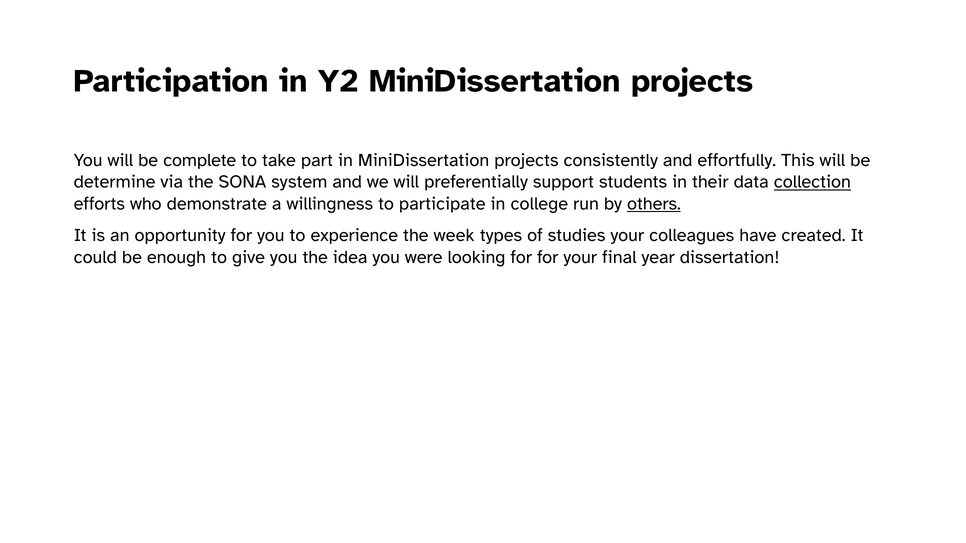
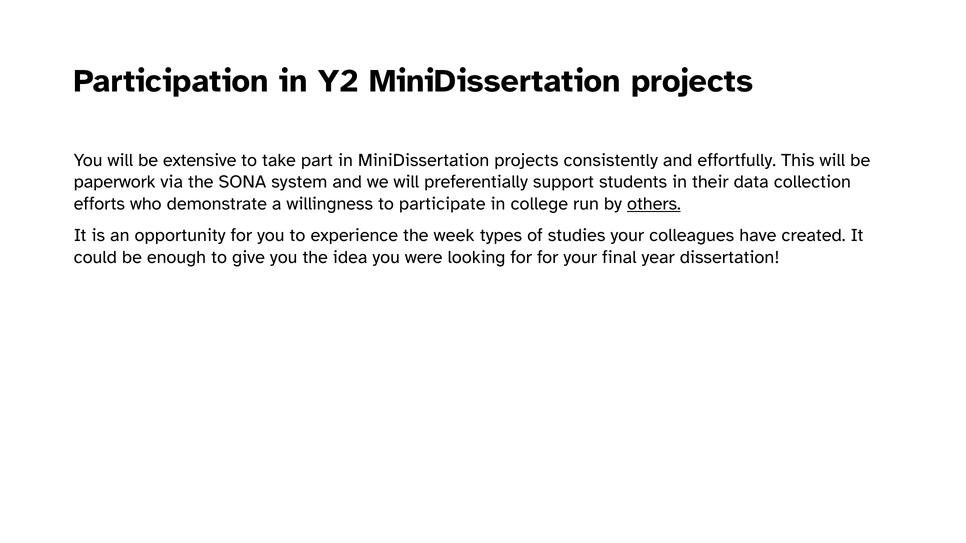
complete: complete -> extensive (200, 160)
determine: determine -> paperwork (115, 182)
collection underline: present -> none (812, 182)
